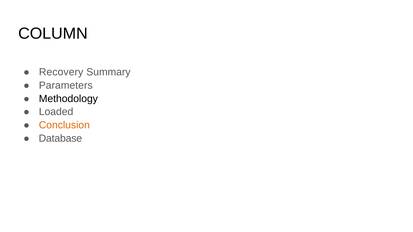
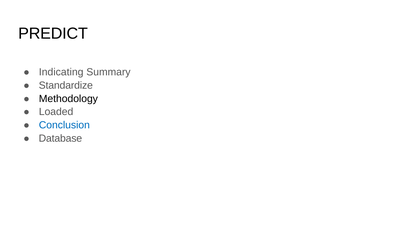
COLUMN: COLUMN -> PREDICT (53, 33)
Recovery: Recovery -> Indicating (61, 72)
Parameters: Parameters -> Standardize (66, 86)
Conclusion colour: orange -> blue (64, 125)
